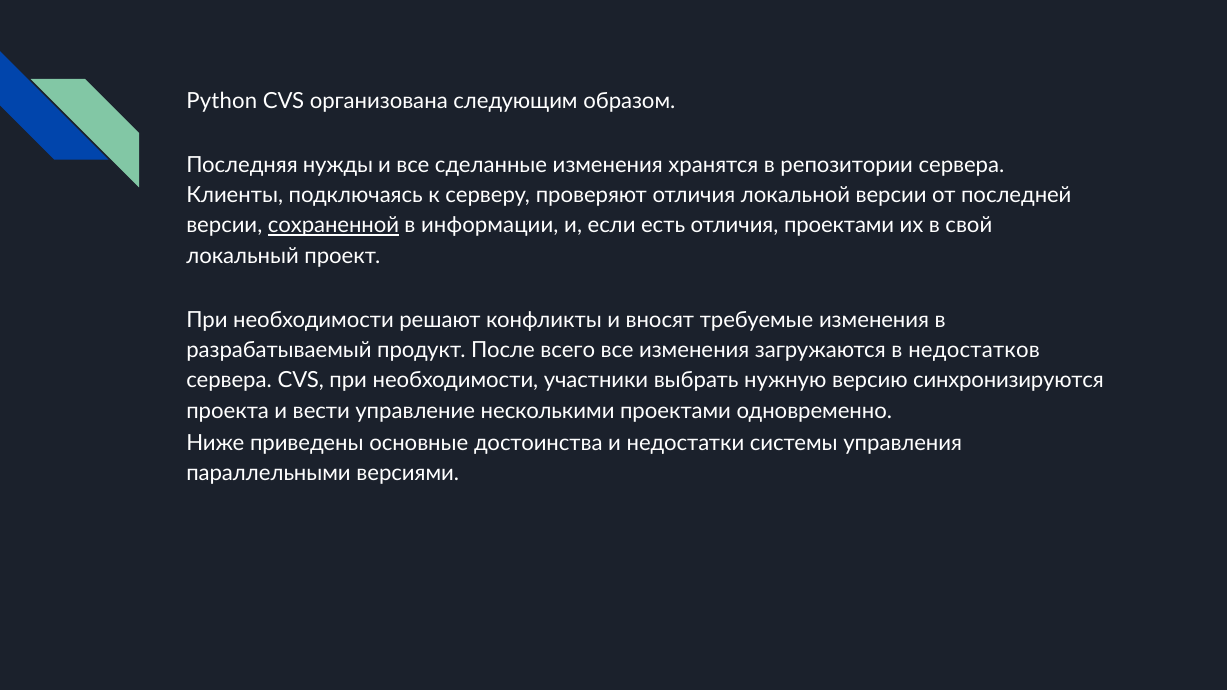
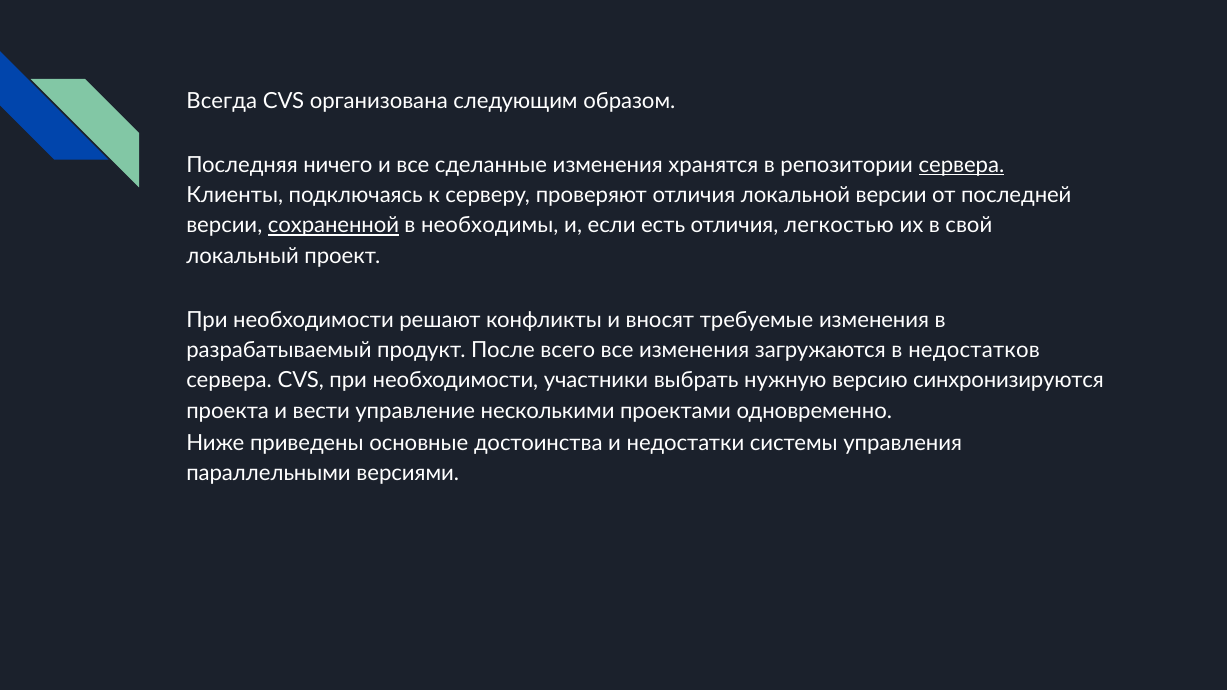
Python: Python -> Всегда (222, 101)
нужды: нужды -> ничего (338, 165)
сервера underline: none -> present (961, 165)
информации: информации -> необходимы (490, 226)
отличия проектами: проектами -> легкостью (839, 226)
